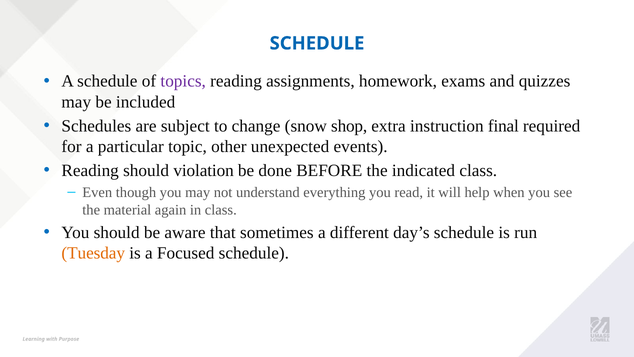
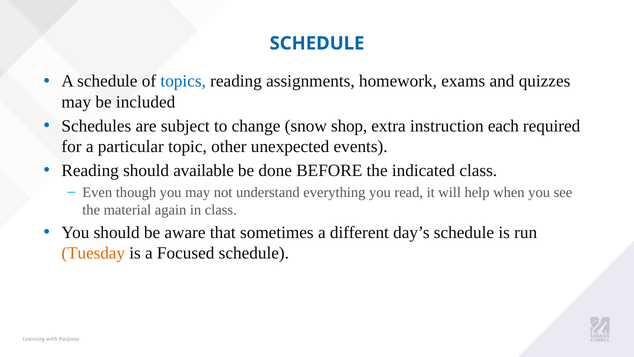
topics colour: purple -> blue (183, 81)
final: final -> each (503, 126)
violation: violation -> available (204, 171)
